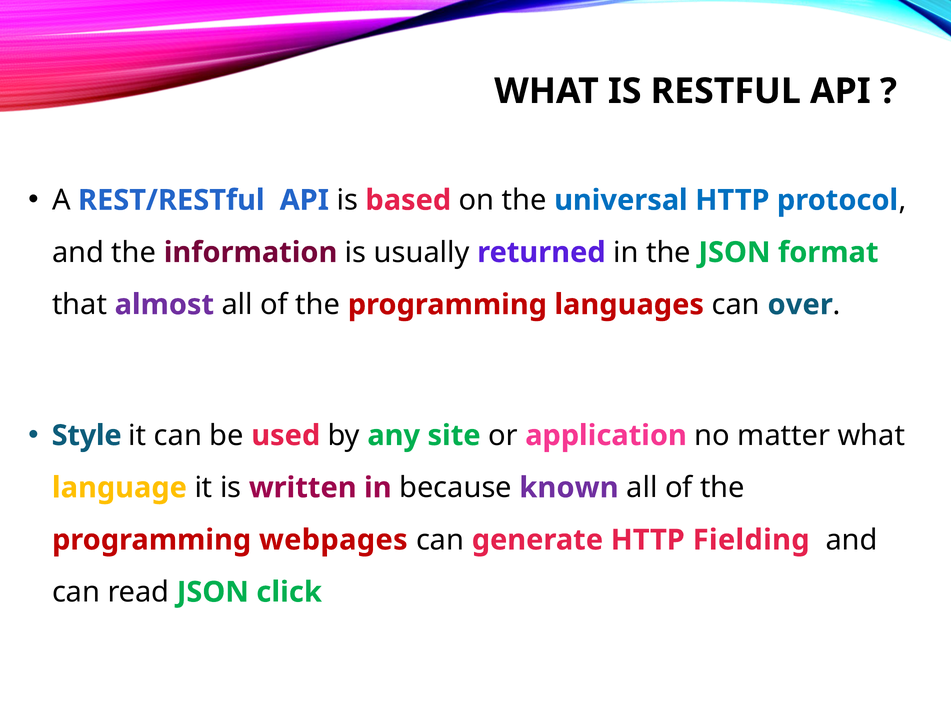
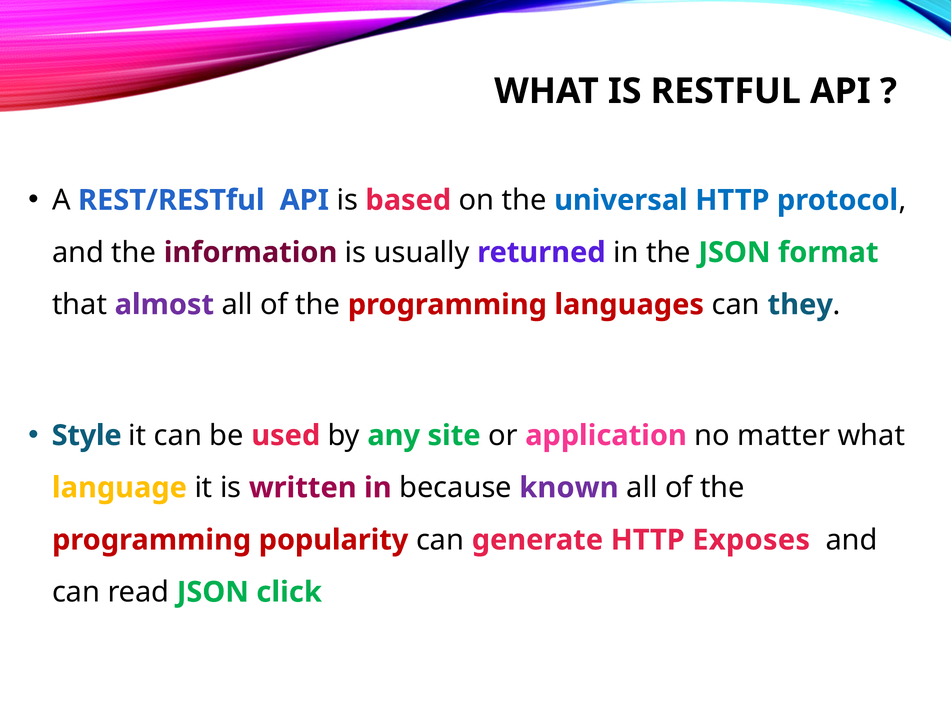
over: over -> they (800, 305)
webpages: webpages -> popularity (333, 540)
Fielding: Fielding -> Exposes (751, 540)
